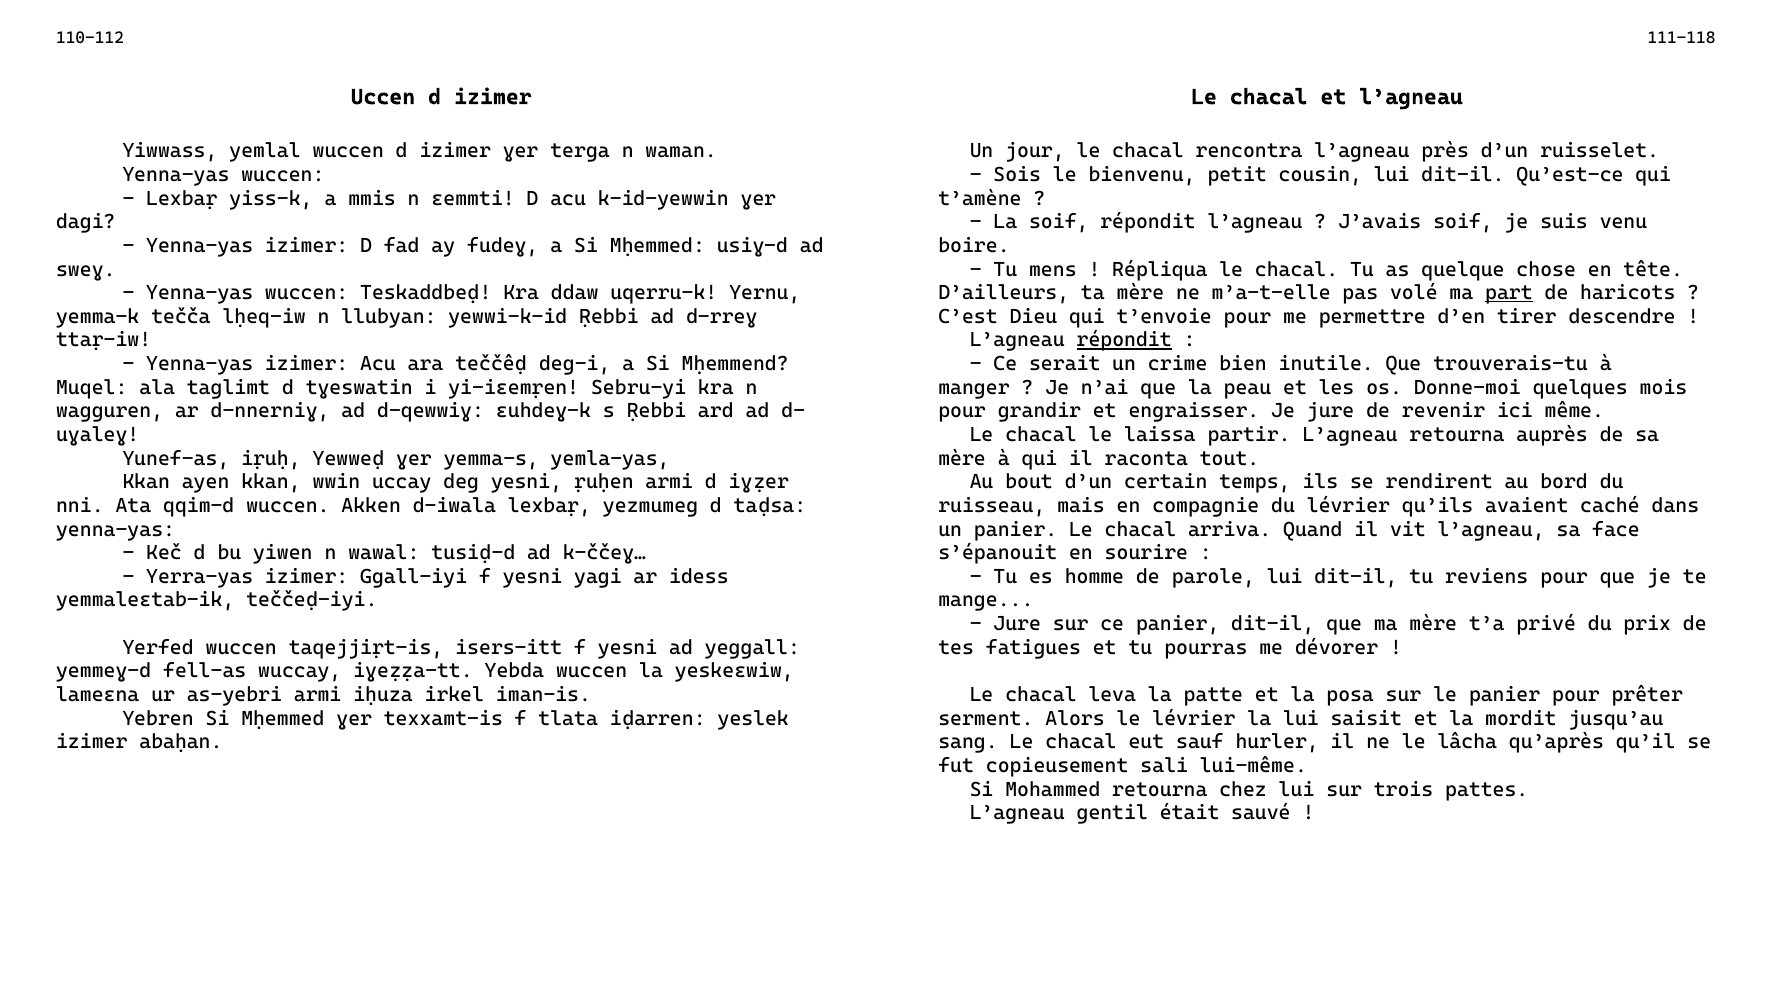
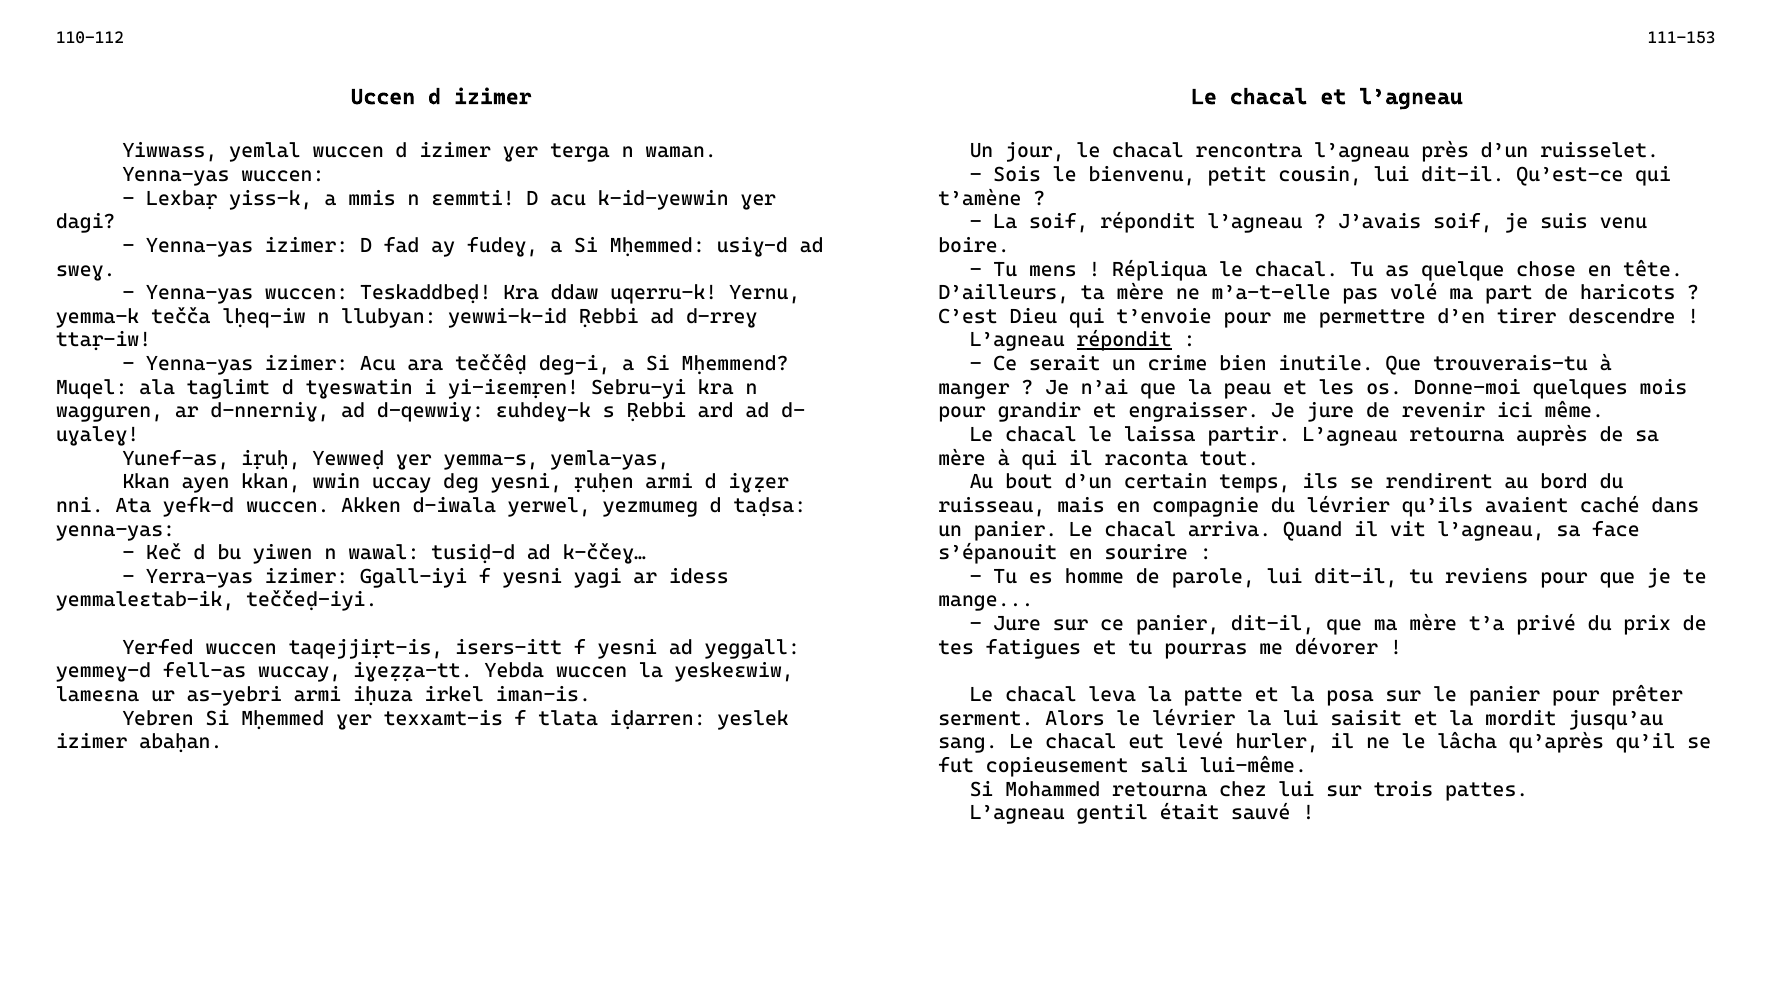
111-118: 111-118 -> 111-153 (1682, 38)
part underline: present -> none (1509, 293)
qqim-d: qqim-d -> yefk-d (199, 506)
d-iwala lexbaṛ: lexbaṛ -> yerwel (549, 506)
sauf: sauf -> levé (1200, 742)
